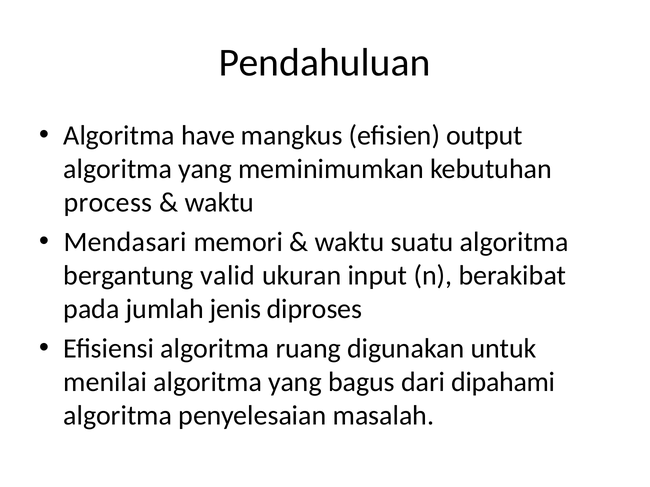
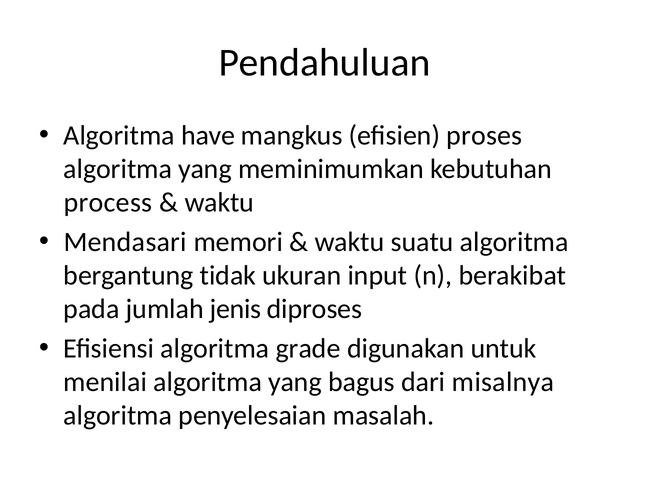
output: output -> proses (484, 136)
valid: valid -> tidak (228, 276)
ruang: ruang -> grade (308, 349)
dipahami: dipahami -> misalnya (503, 383)
